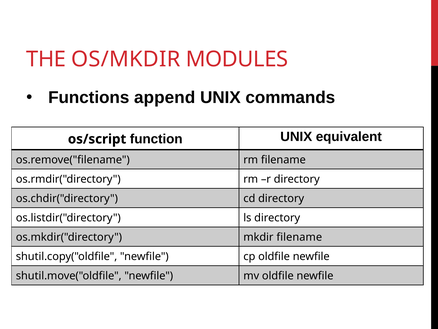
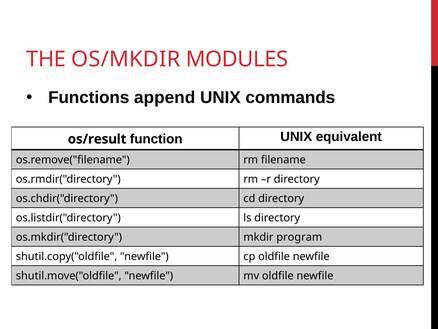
os/script: os/script -> os/result (97, 139)
mkdir filename: filename -> program (299, 237)
